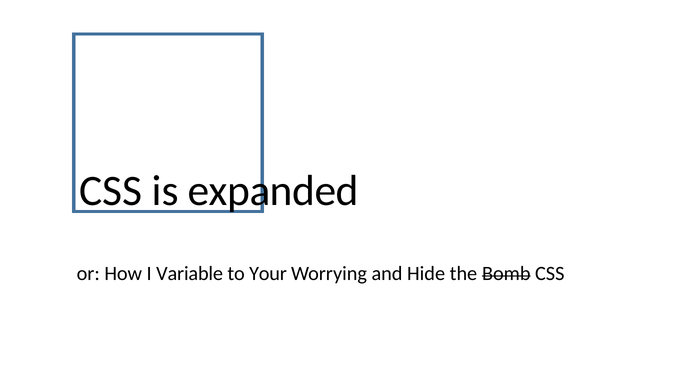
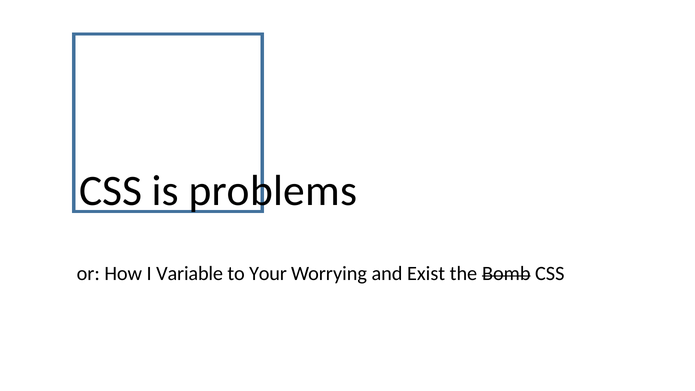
expanded: expanded -> problems (273, 191)
Hide: Hide -> Exist (426, 274)
